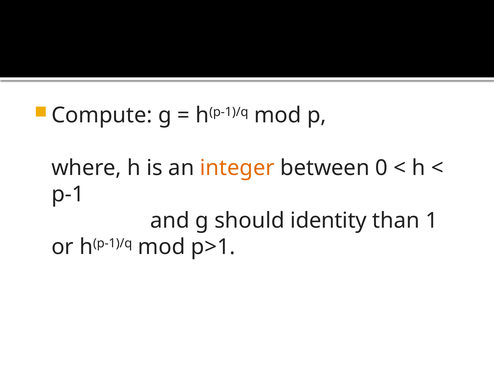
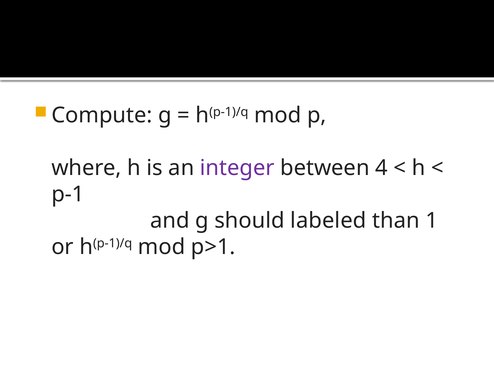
integer colour: orange -> purple (237, 168)
0: 0 -> 4 (382, 168)
identity: identity -> labeled (328, 221)
